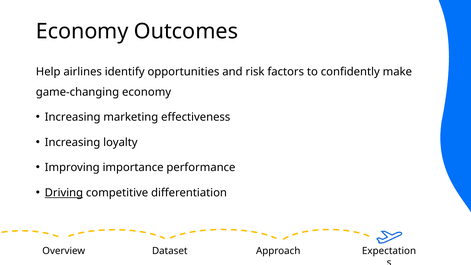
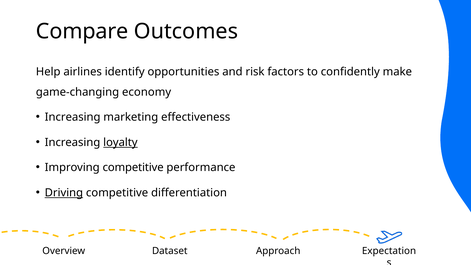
Economy: Economy -> Compare (82, 31)
loyalty underline: none -> present (120, 142)
Improving importance: importance -> competitive (133, 168)
